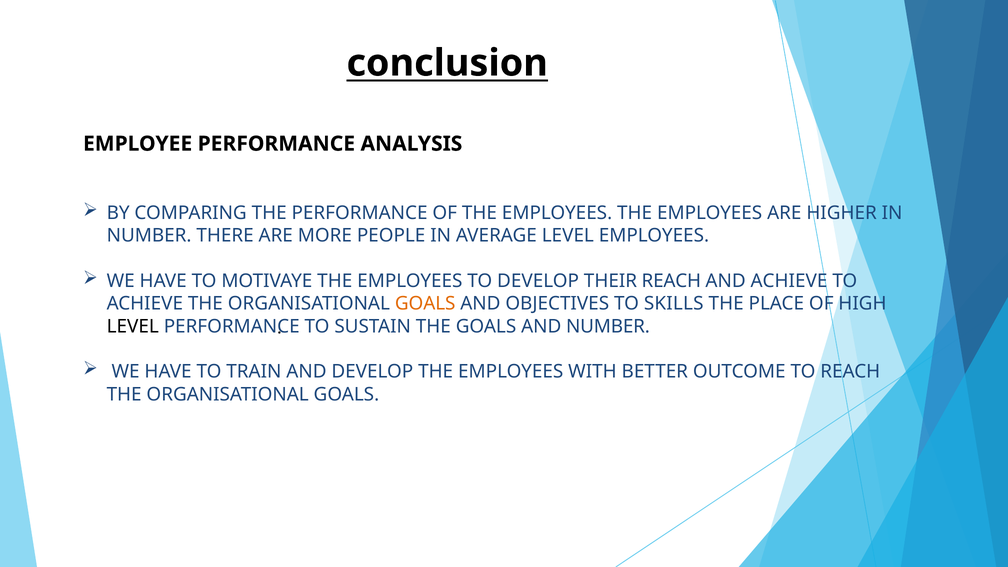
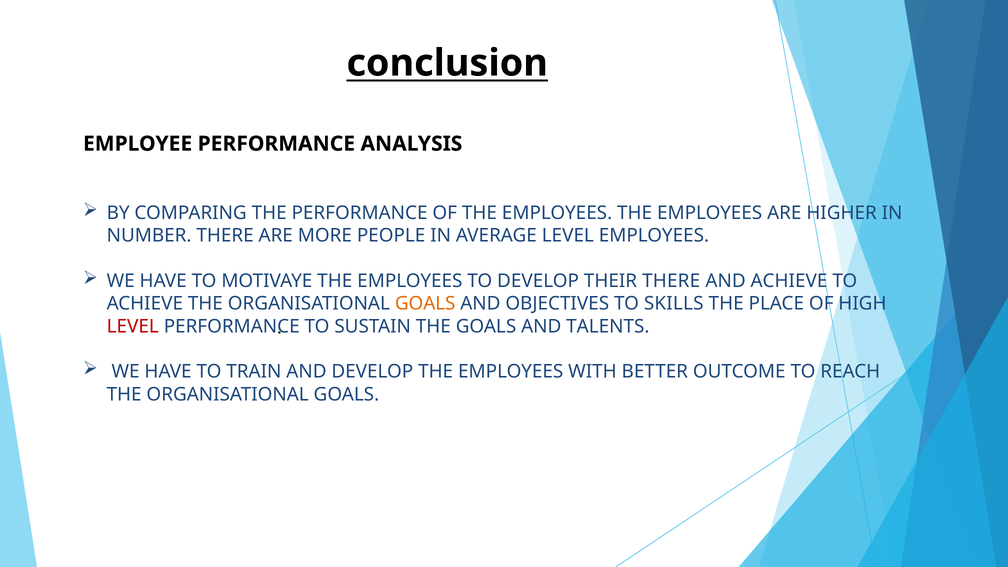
THEIR REACH: REACH -> THERE (671, 281)
LEVEL colour: black -> red (133, 326)
AND NUMBER: NUMBER -> TALENTS (608, 326)
